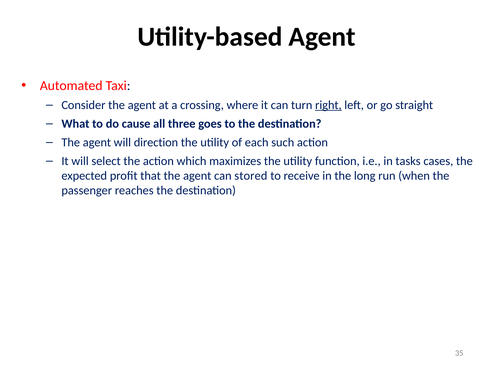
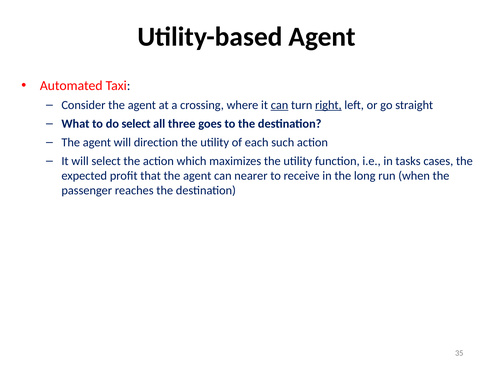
can underline: none -> present (280, 105)
do cause: cause -> select (136, 124)
stored: stored -> nearer (251, 176)
